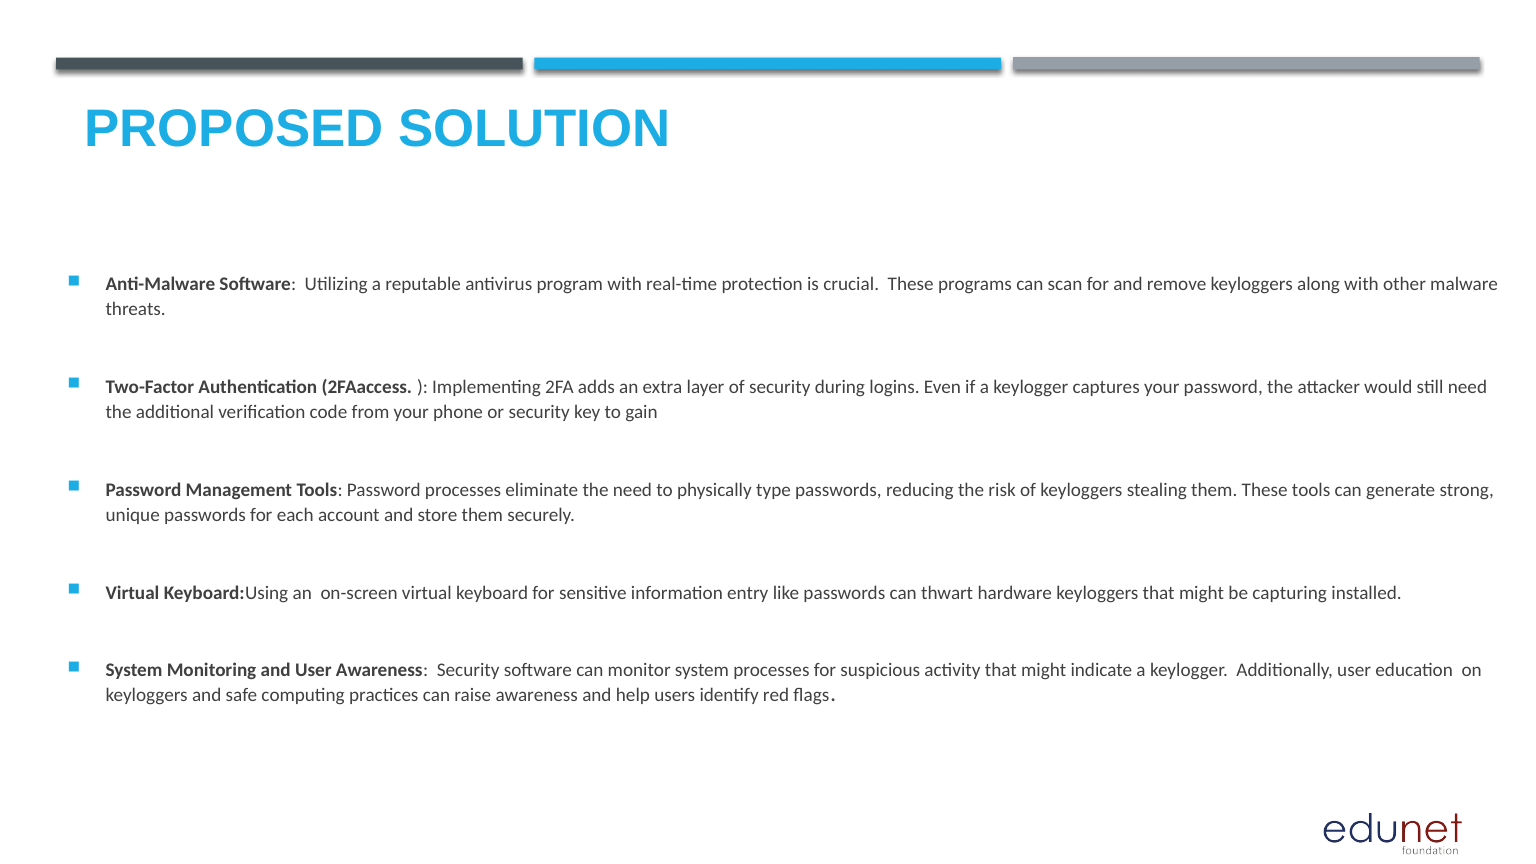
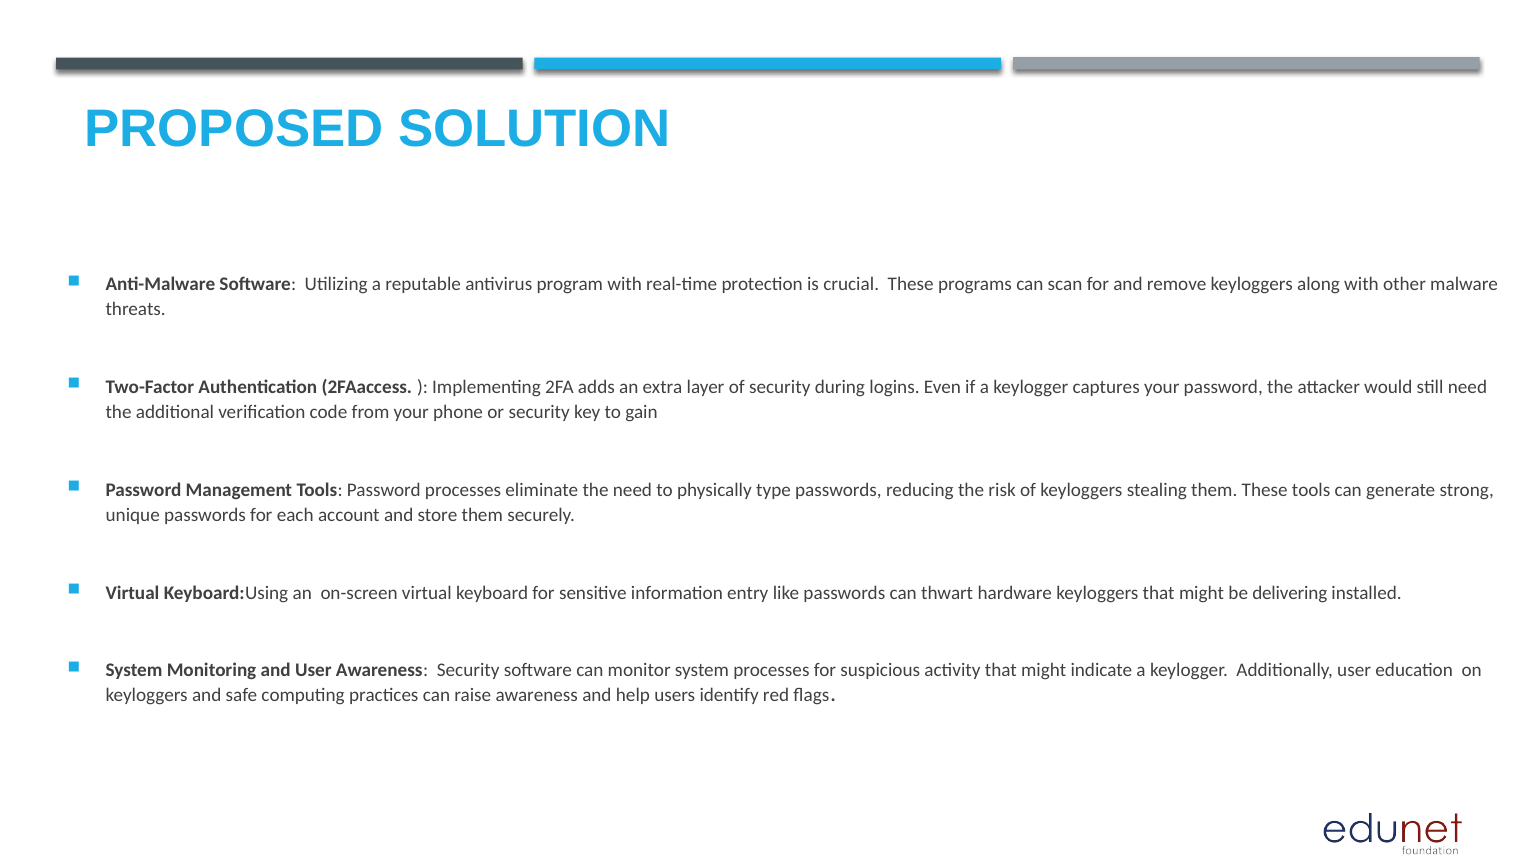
capturing: capturing -> delivering (1290, 593)
